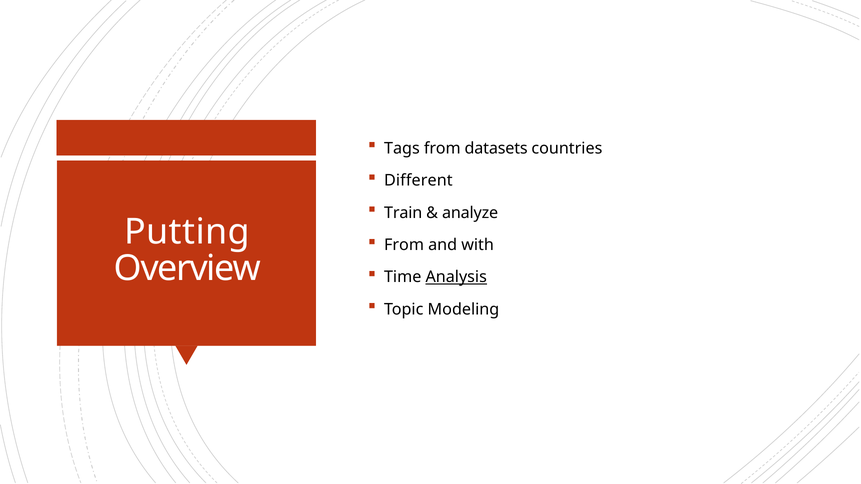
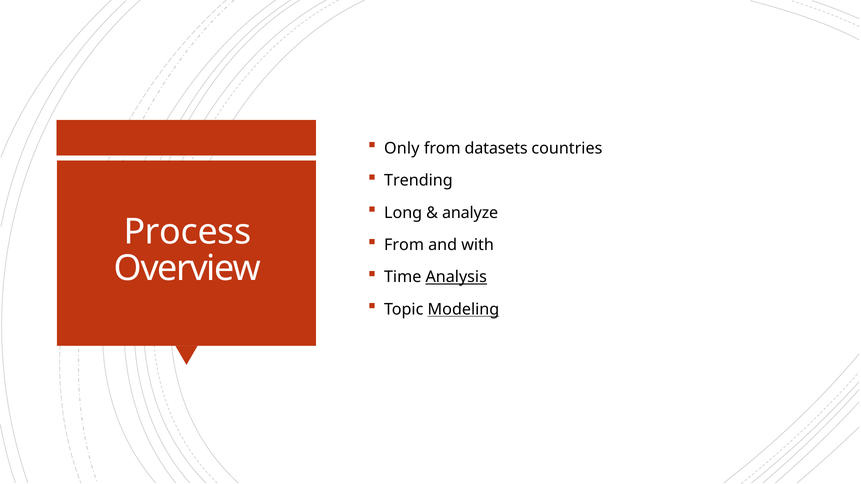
Tags: Tags -> Only (402, 148)
Different: Different -> Trending (418, 181)
Train: Train -> Long (403, 213)
Putting: Putting -> Process (187, 232)
Modeling underline: none -> present (463, 310)
